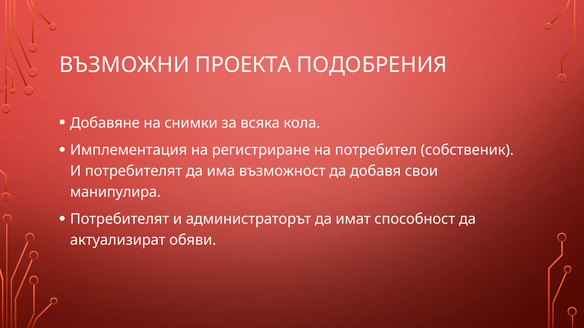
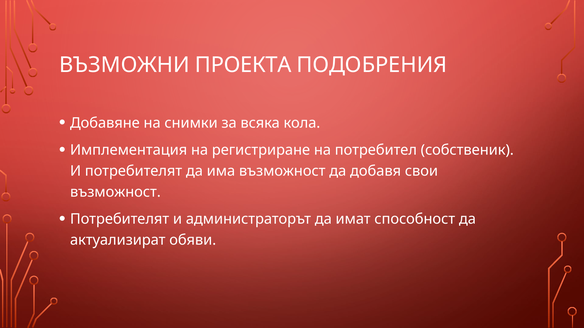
манипулира: манипулира -> възможност (115, 192)
